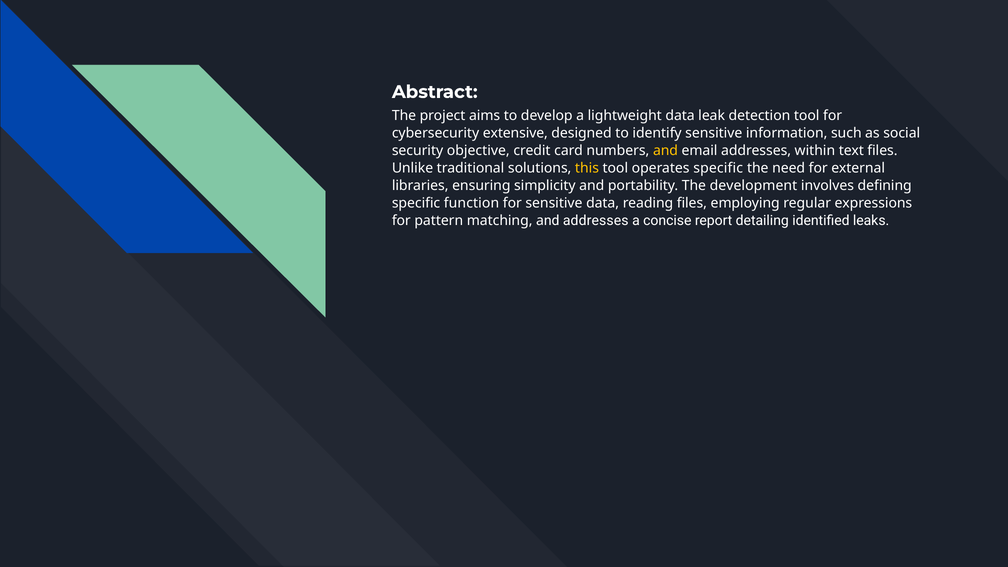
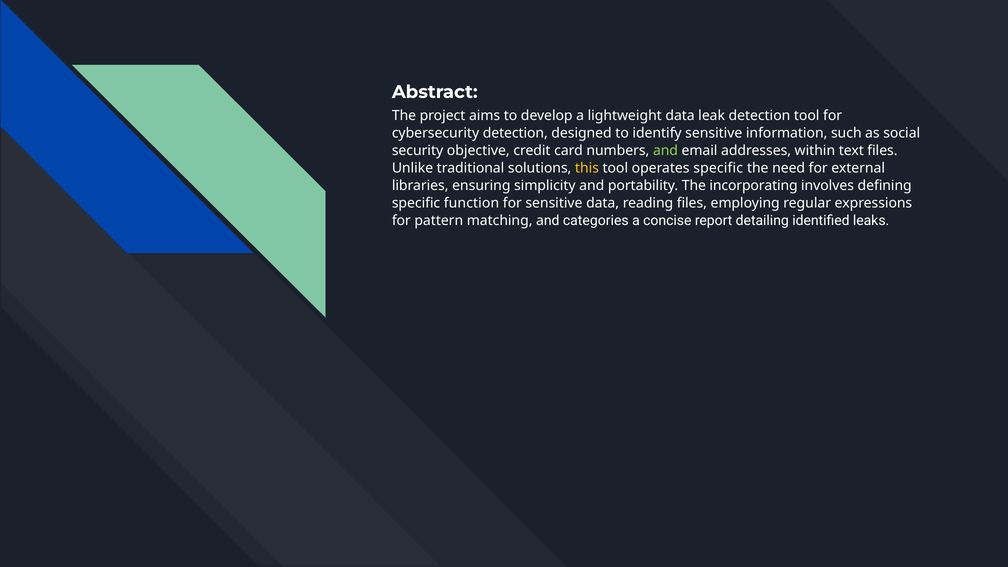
cybersecurity extensive: extensive -> detection (515, 133)
and colour: yellow -> light green (665, 151)
development: development -> incorporating (754, 186)
and addresses: addresses -> categories (596, 221)
